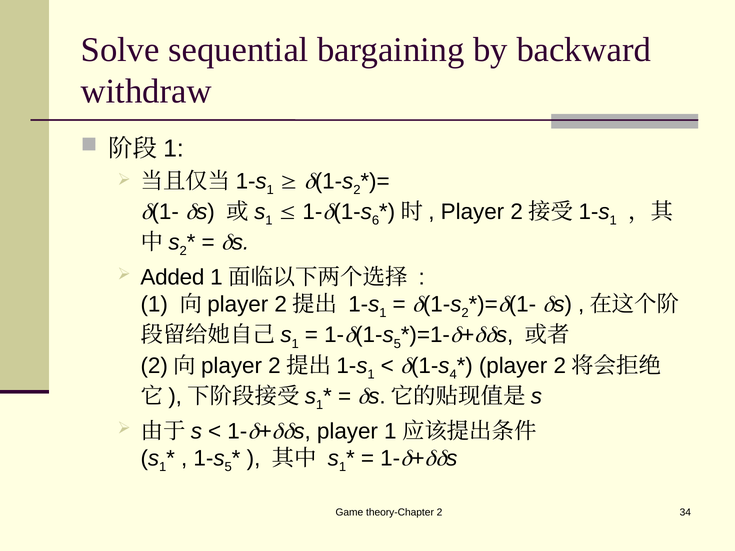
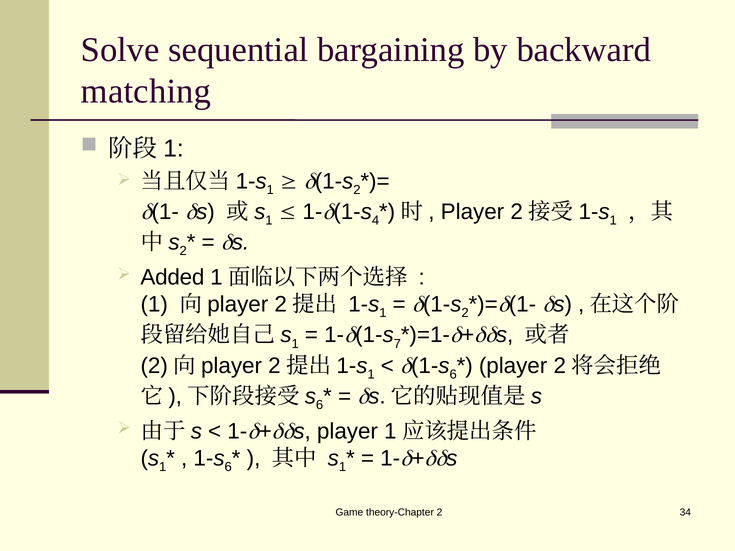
withdraw: withdraw -> matching (146, 92)
6: 6 -> 4 (376, 221)
5: 5 -> 7 (397, 344)
4: 4 -> 6 (453, 375)
1: 1 -> 6 (320, 405)
5: 5 -> 6 (228, 467)
